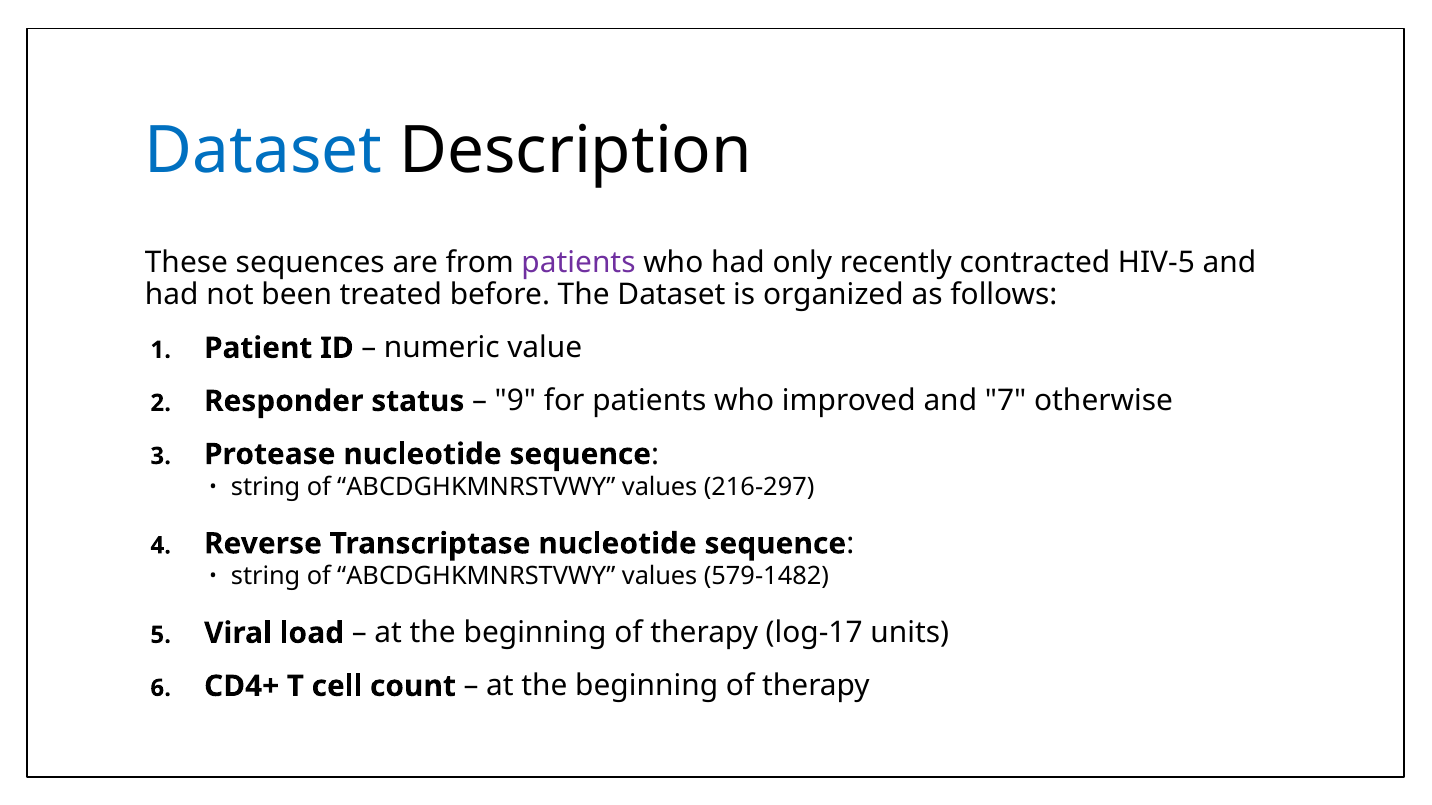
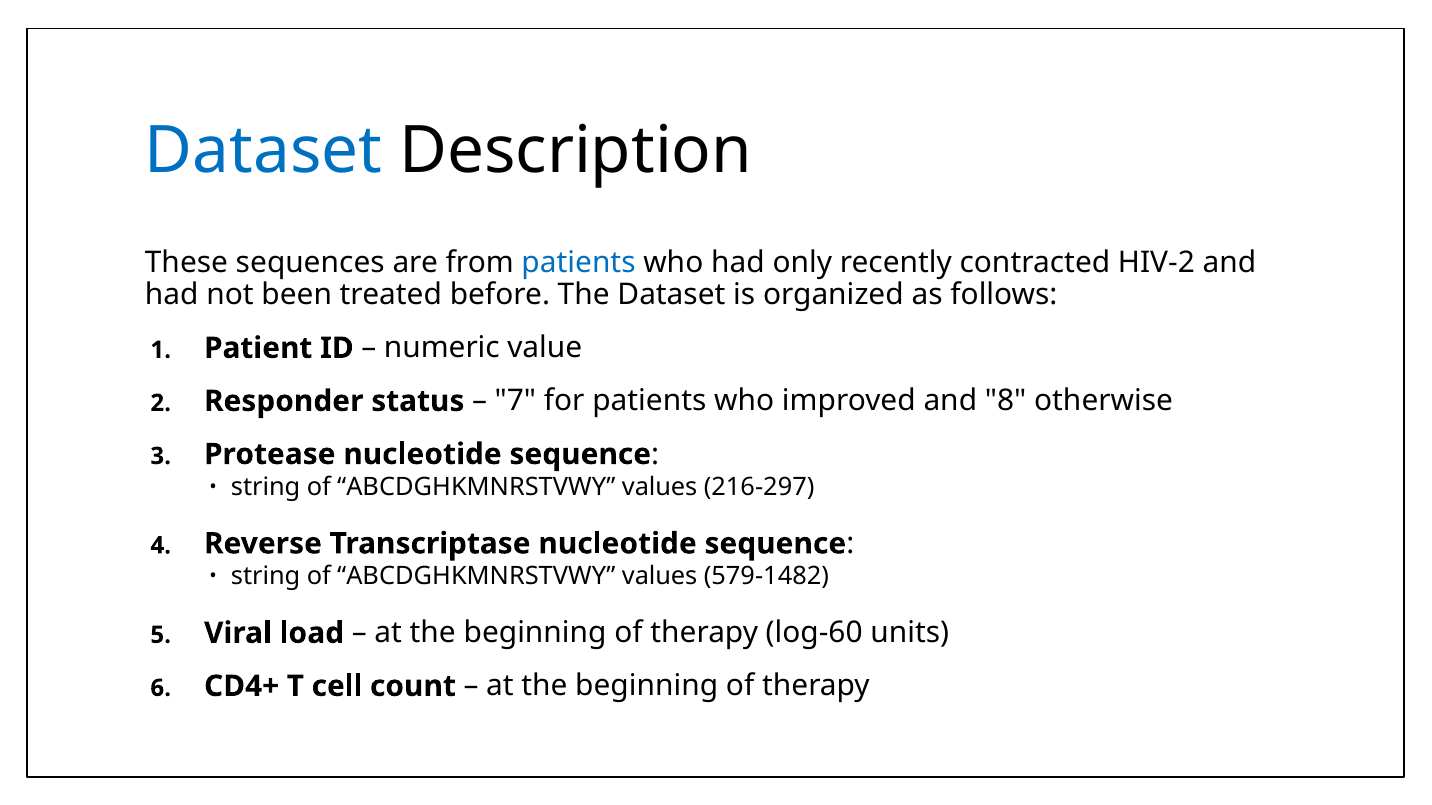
patients colour: purple -> blue (579, 263)
HIV-5: HIV-5 -> HIV-2 (1156, 263)
9: 9 -> 7 (515, 401)
7: 7 -> 8 (1006, 401)
log-17: log-17 -> log-60 (814, 633)
